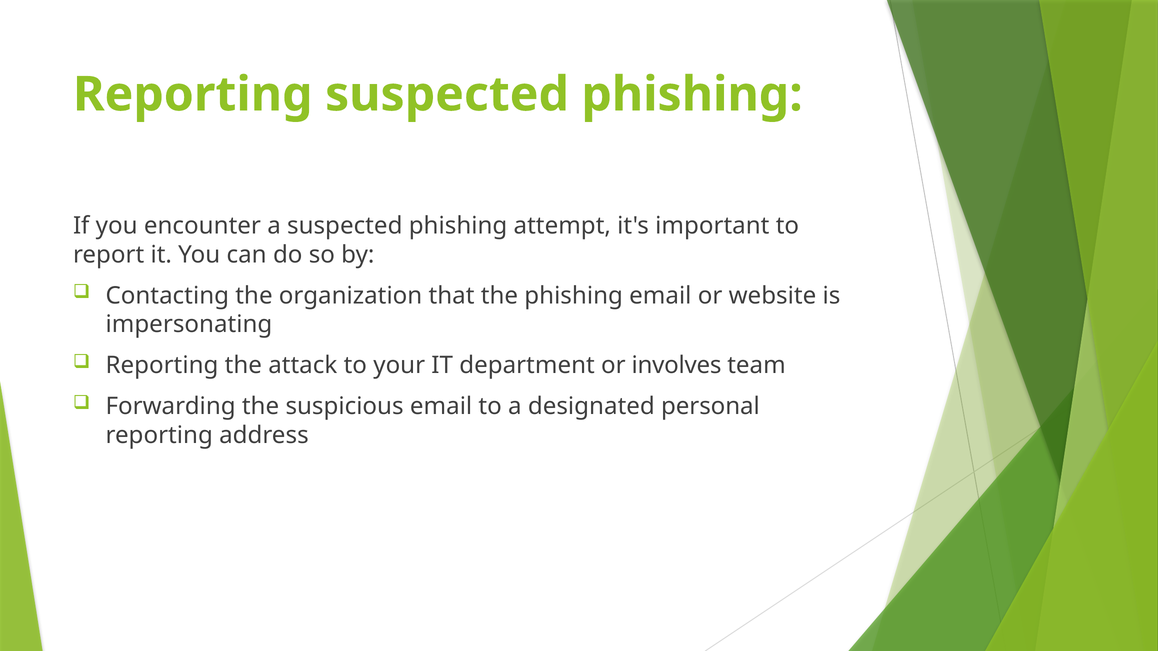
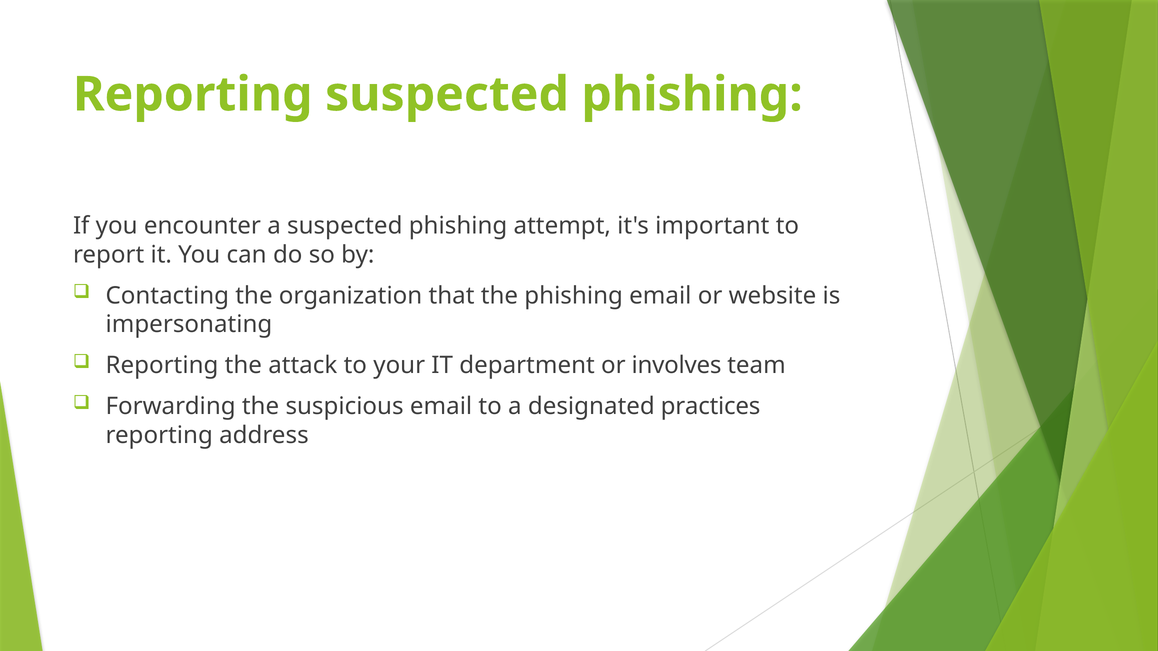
personal: personal -> practices (711, 407)
